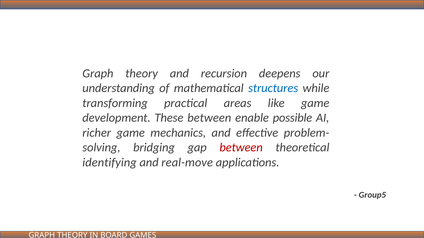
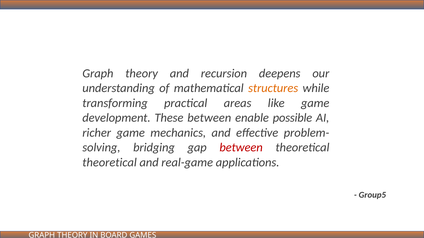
structures colour: blue -> orange (273, 88)
identifying: identifying -> theoretical (110, 163)
real-move: real-move -> real-game (187, 163)
